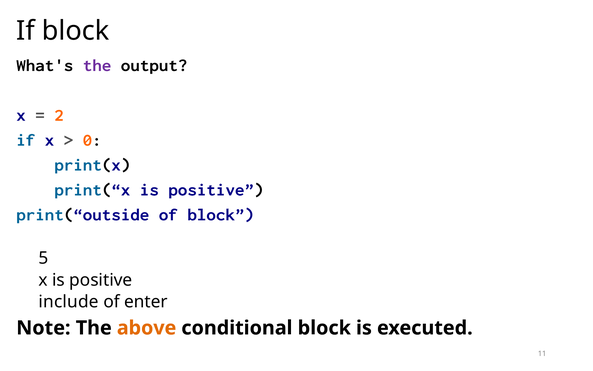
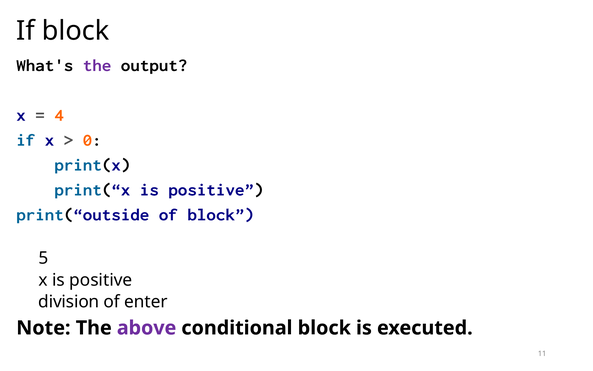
2: 2 -> 4 (59, 115)
include: include -> division (69, 301)
above colour: orange -> purple (147, 328)
